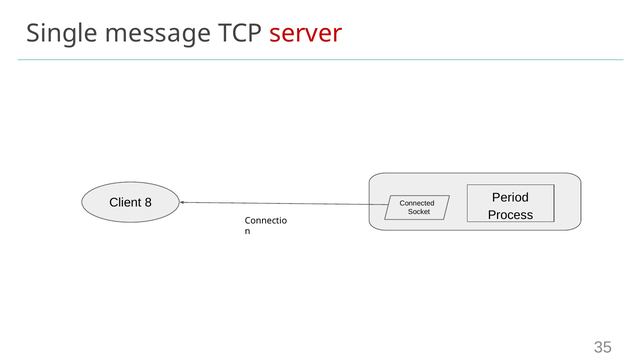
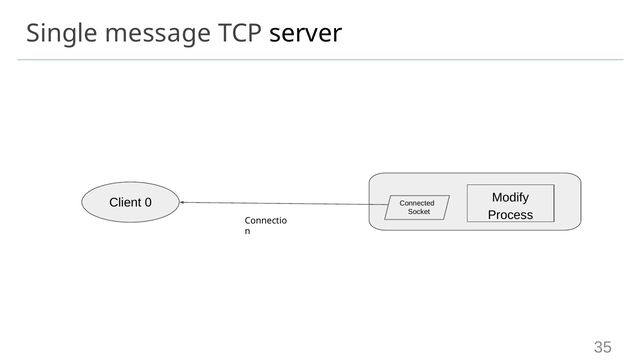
server colour: red -> black (306, 34)
Period: Period -> Modify (510, 198)
8: 8 -> 0 (148, 203)
